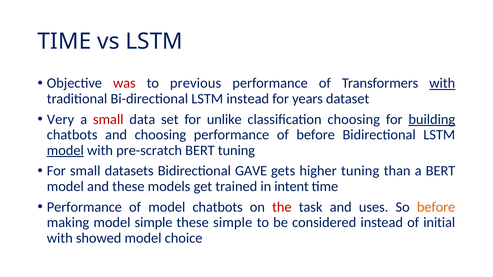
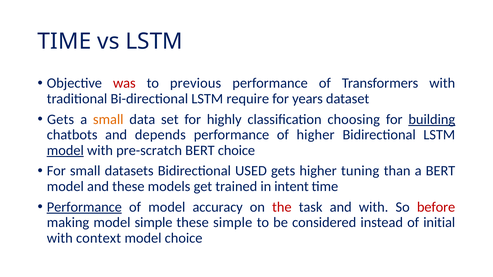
with underline: present -> none (442, 83)
LSTM instead: instead -> require (248, 99)
Very: Very -> Gets (61, 119)
small colour: red -> orange (108, 119)
unlike: unlike -> highly (224, 119)
and choosing: choosing -> depends (160, 135)
of before: before -> higher (316, 135)
BERT tuning: tuning -> choice (236, 150)
GAVE: GAVE -> USED (251, 171)
Performance underline: none -> present (84, 207)
model chatbots: chatbots -> accuracy (218, 207)
and uses: uses -> with (374, 207)
before colour: orange -> red (436, 207)
showed: showed -> context (99, 238)
